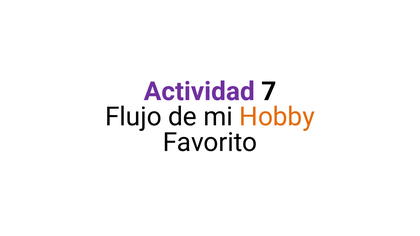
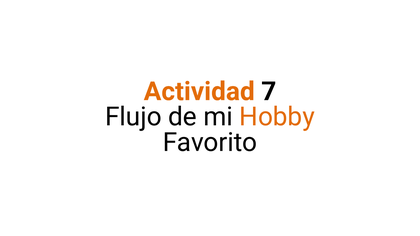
Actividad colour: purple -> orange (199, 92)
